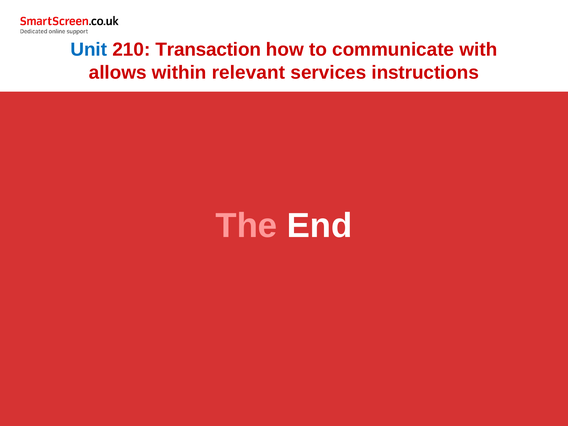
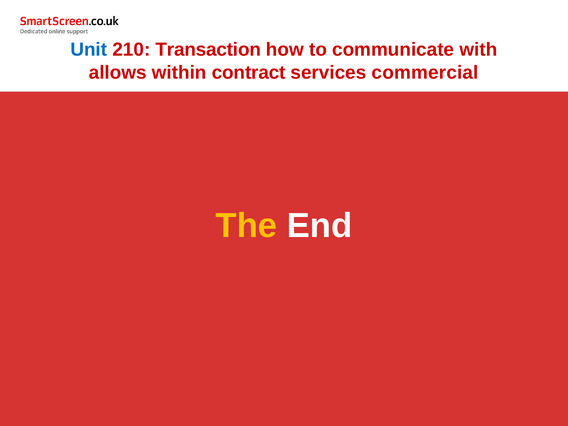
relevant: relevant -> contract (249, 72)
instructions: instructions -> commercial (425, 72)
The colour: pink -> yellow (246, 226)
